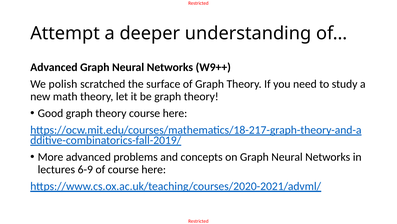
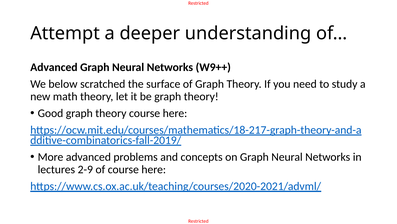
polish: polish -> below (63, 84)
6-9: 6-9 -> 2-9 (85, 169)
